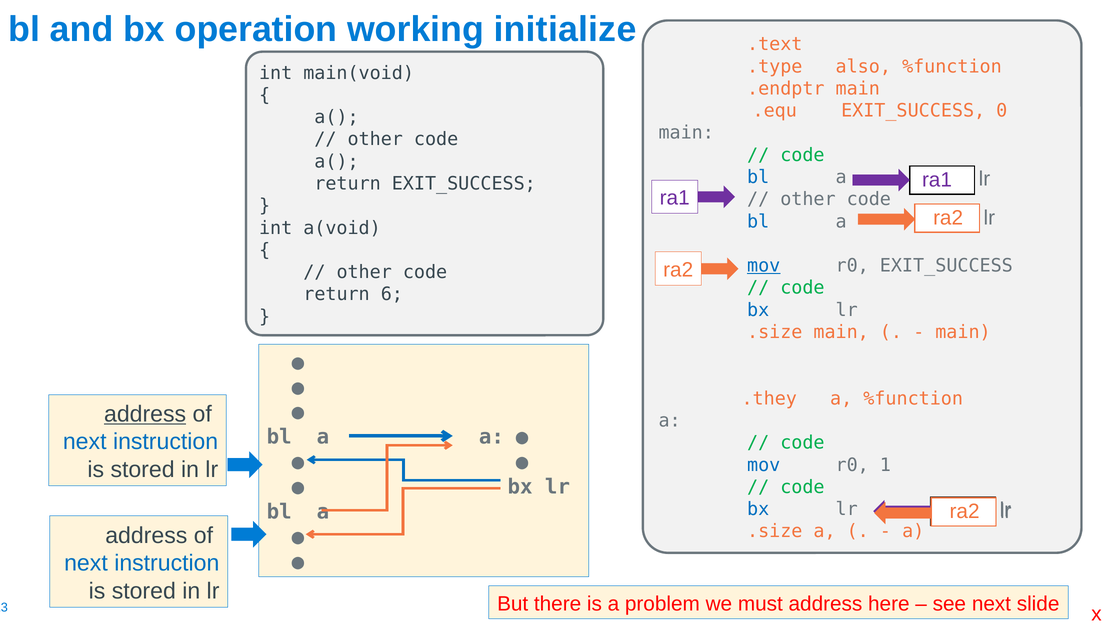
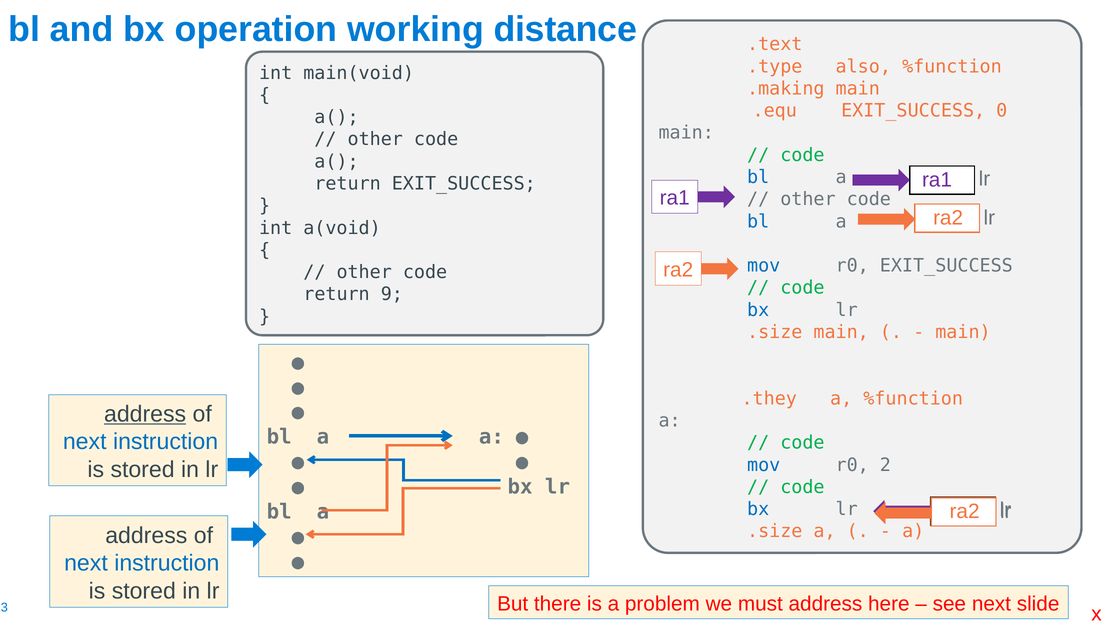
initialize: initialize -> distance (565, 29)
.endptr: .endptr -> .making (786, 89)
mov underline: present -> none (764, 266)
6: 6 -> 9 (392, 294)
1: 1 -> 2 (885, 465)
